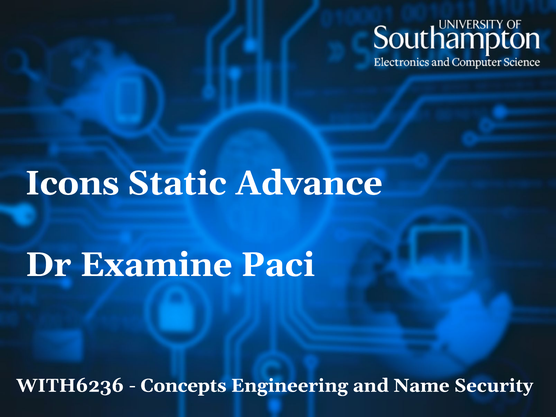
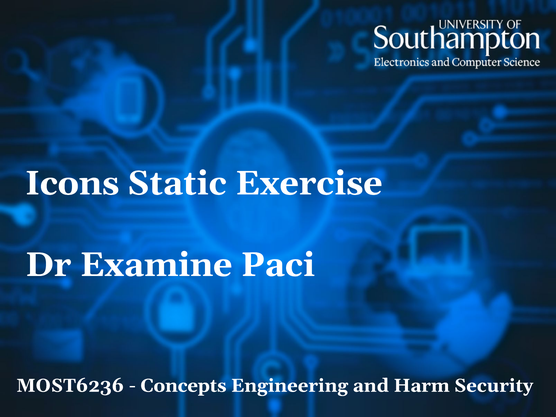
Advance: Advance -> Exercise (309, 183)
WITH6236: WITH6236 -> MOST6236 (70, 386)
Name: Name -> Harm (422, 386)
